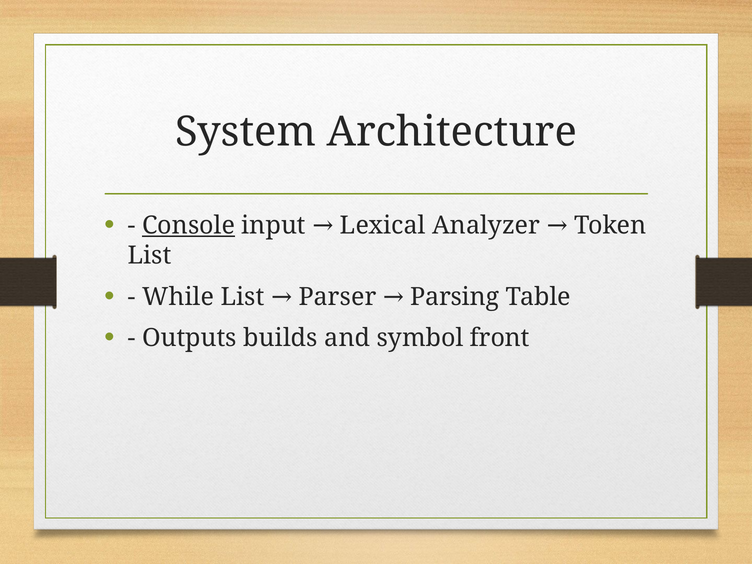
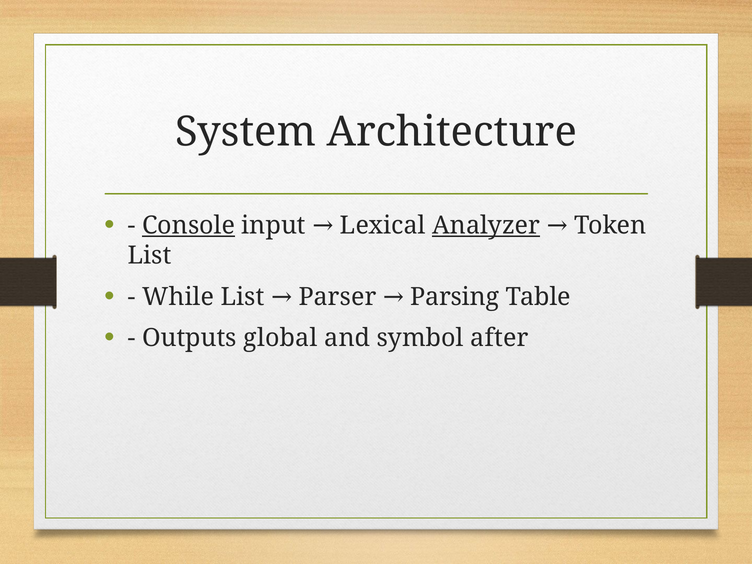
Analyzer underline: none -> present (486, 225)
builds: builds -> global (280, 338)
front: front -> after (499, 338)
